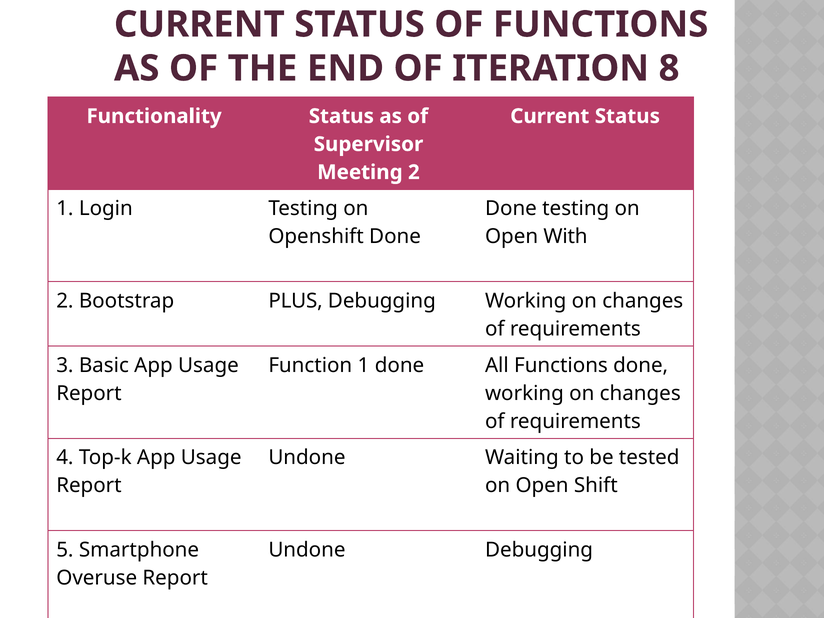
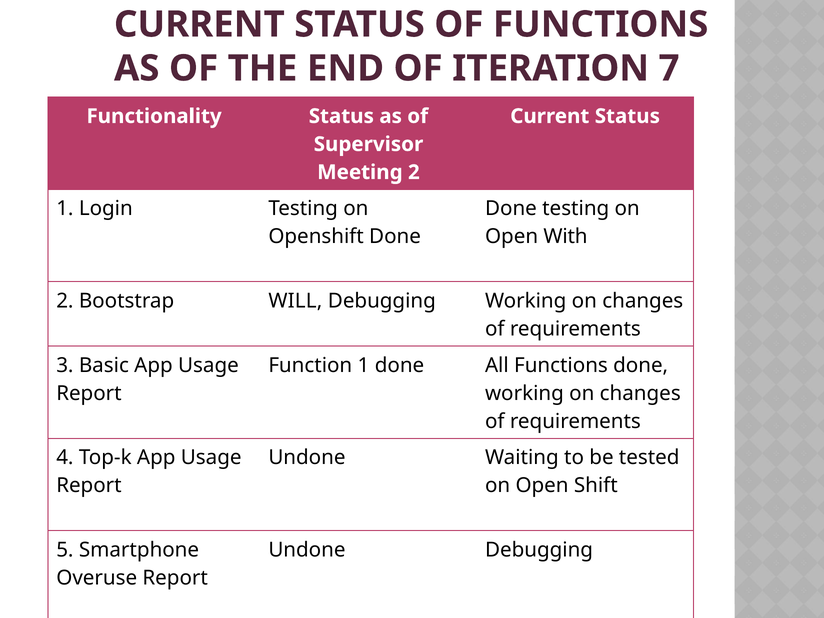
8: 8 -> 7 (669, 68)
PLUS: PLUS -> WILL (295, 301)
